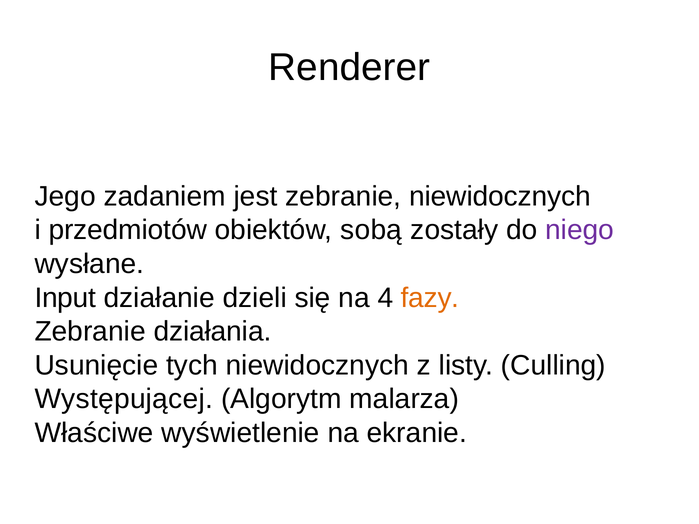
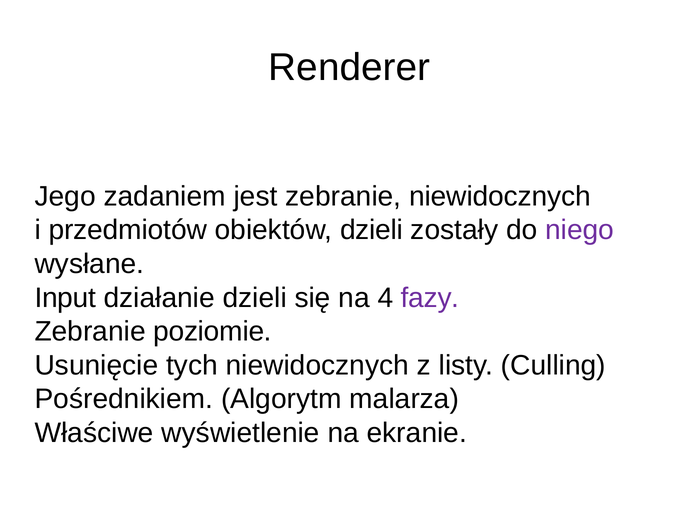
obiektów sobą: sobą -> dzieli (371, 230)
fazy colour: orange -> purple (430, 298)
działania: działania -> poziomie (213, 332)
Występującej: Występującej -> Pośrednikiem (124, 399)
